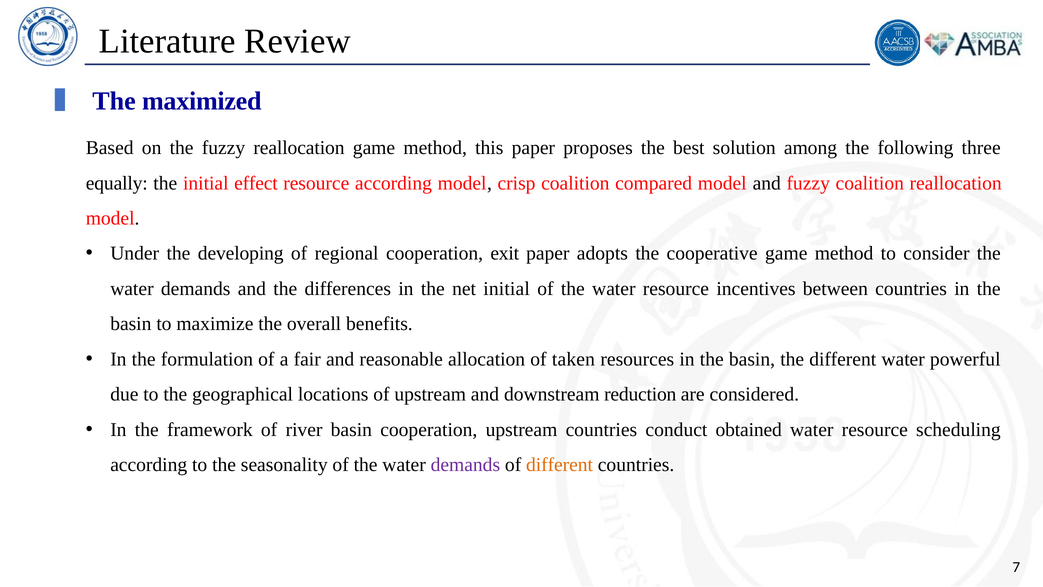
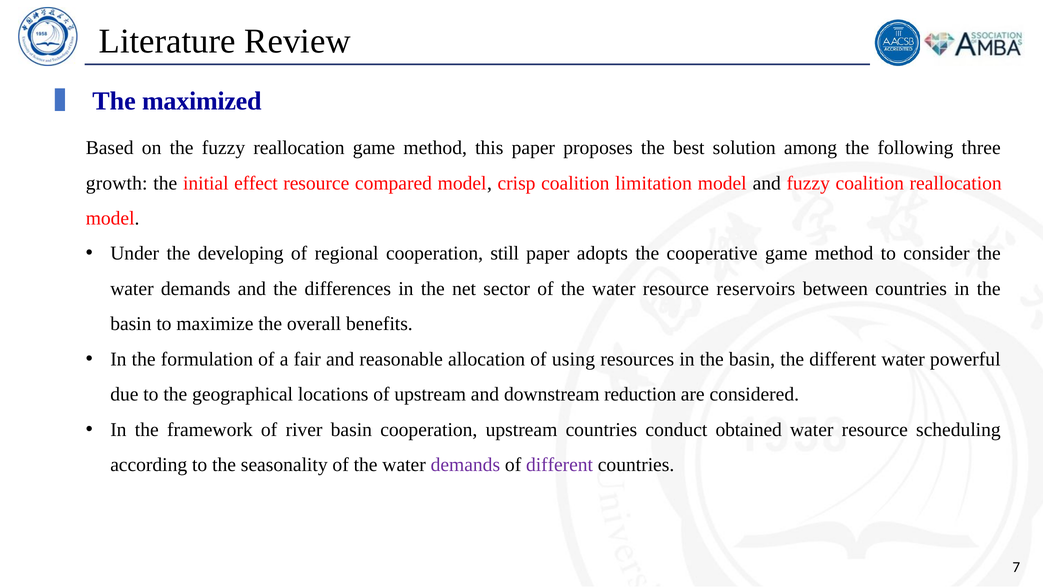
equally: equally -> growth (117, 183)
resource according: according -> compared (393, 183)
compared: compared -> limitation (654, 183)
exit: exit -> still (505, 253)
net initial: initial -> sector (507, 289)
incentives: incentives -> reservoirs (756, 289)
taken: taken -> using (573, 359)
different colour: orange -> purple (560, 465)
